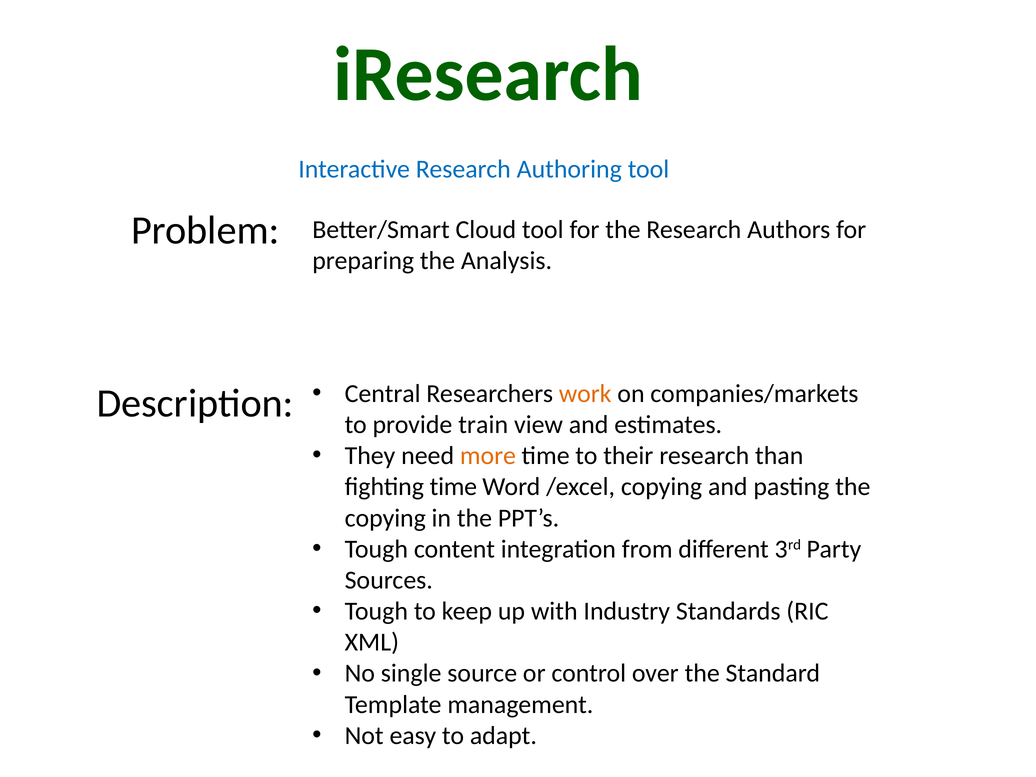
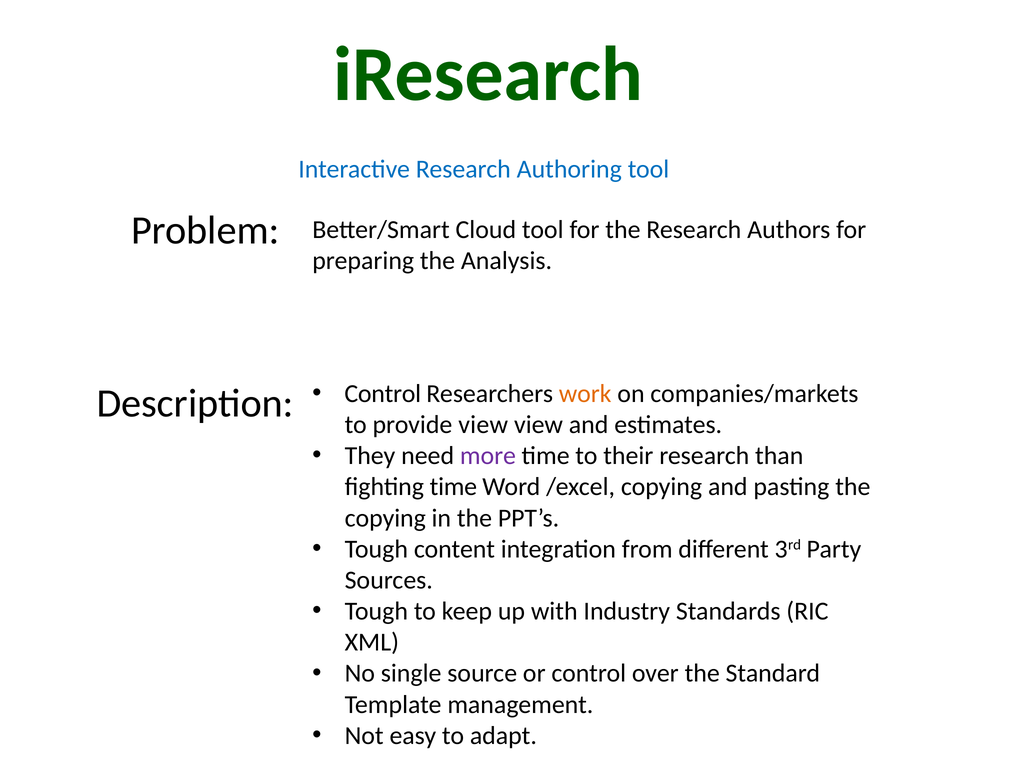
Central: Central -> Control (383, 394)
provide train: train -> view (483, 425)
more colour: orange -> purple (488, 456)
